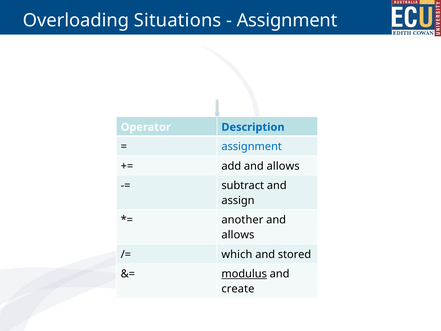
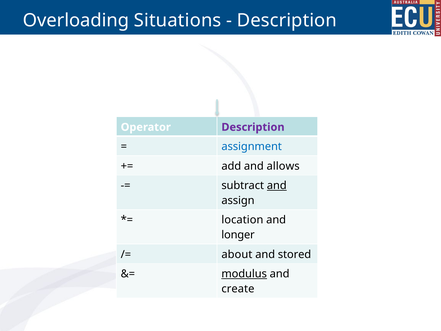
Assignment: Assignment -> Description (287, 20)
Description colour: blue -> purple (253, 127)
and underline: none -> present (277, 185)
another: another -> location (242, 220)
allows: allows -> longer (238, 235)
which: which -> about (237, 254)
